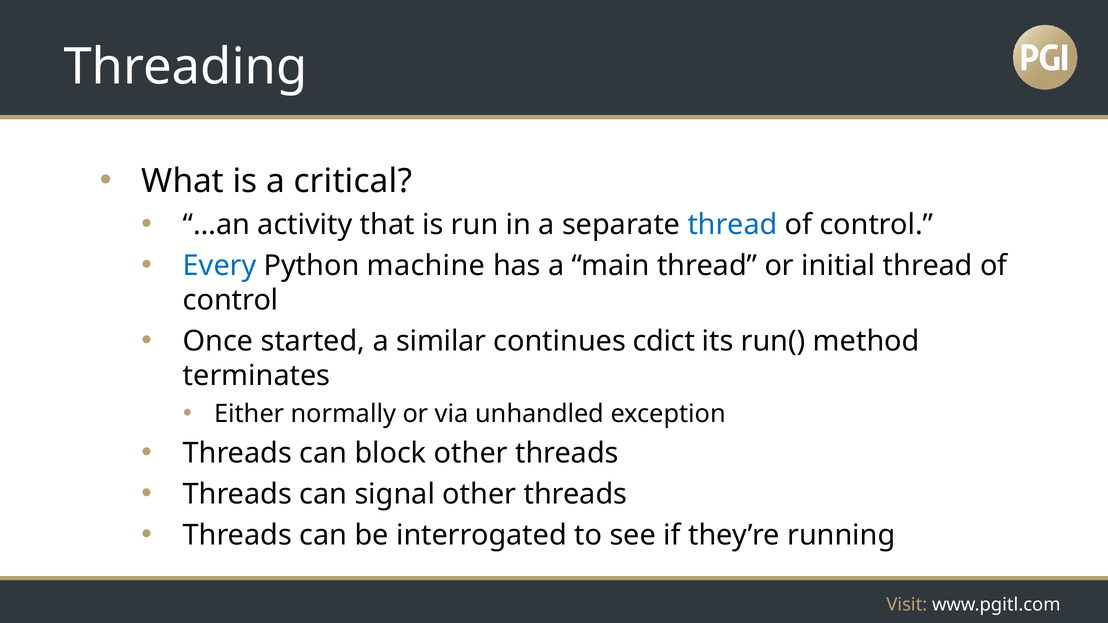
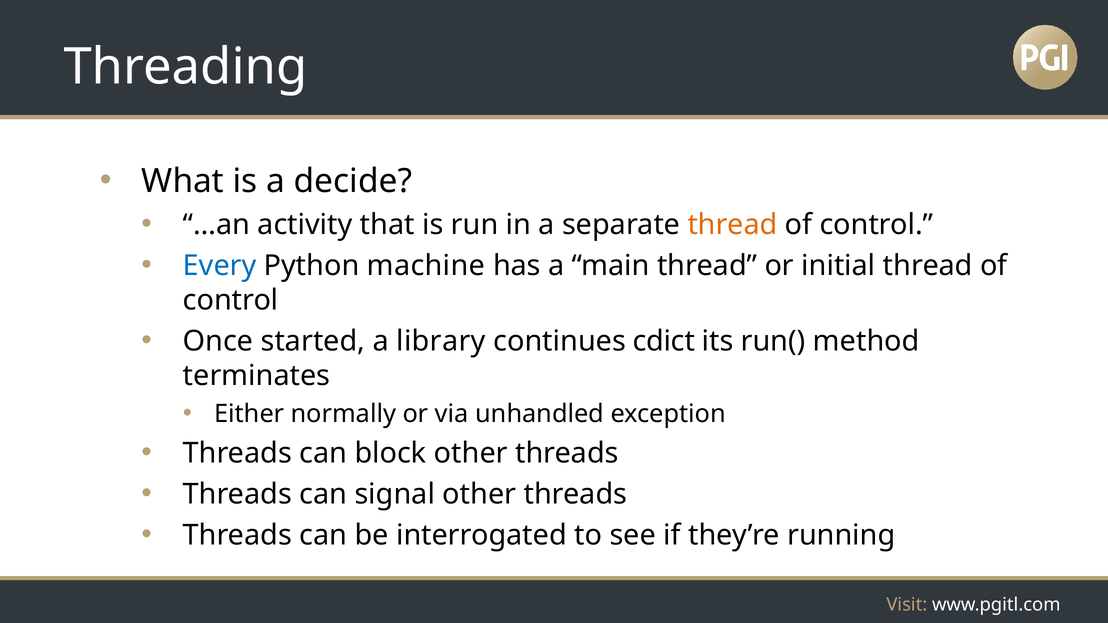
critical: critical -> decide (353, 181)
thread colour: blue -> orange (733, 225)
similar: similar -> library (441, 341)
